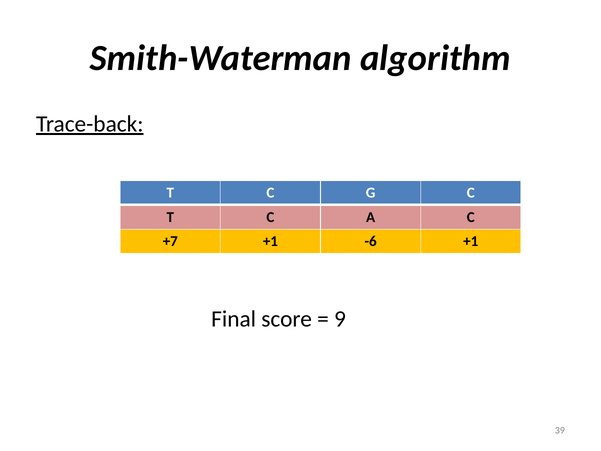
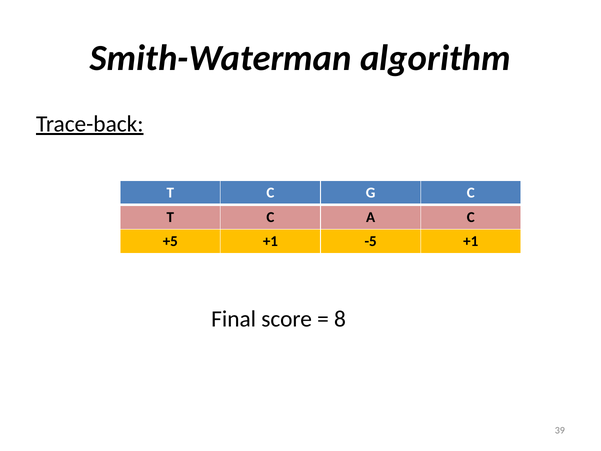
+7: +7 -> +5 (170, 241)
-6: -6 -> -5 (371, 241)
9: 9 -> 8 (340, 319)
